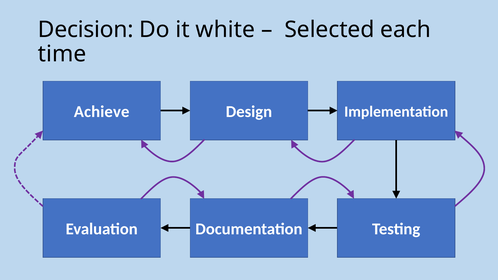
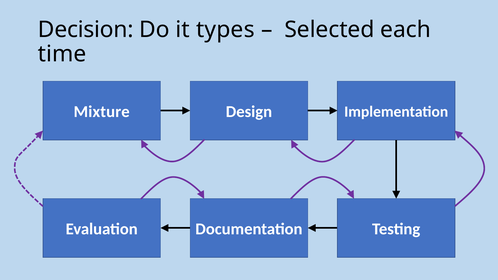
white: white -> types (225, 30)
Achieve: Achieve -> Mixture (102, 112)
